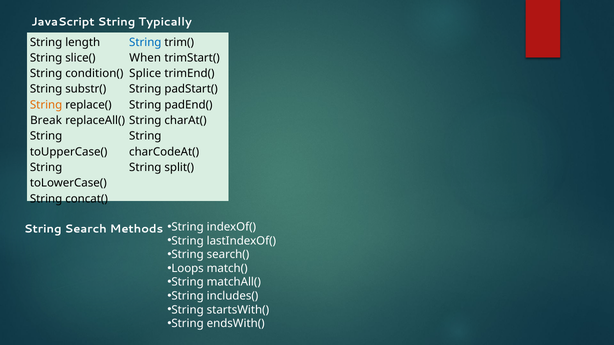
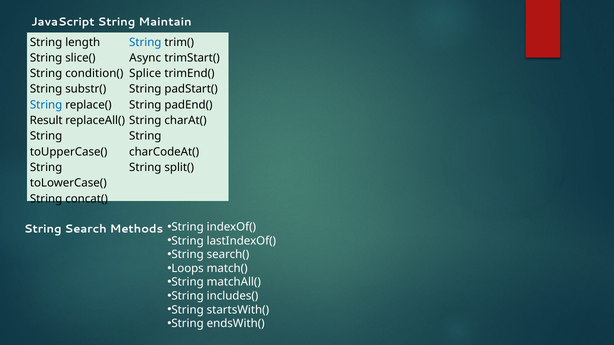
Typically: Typically -> Maintain (165, 22)
When: When -> Async (145, 58)
String colour: orange -> blue (46, 105)
Break: Break -> Result (46, 121)
